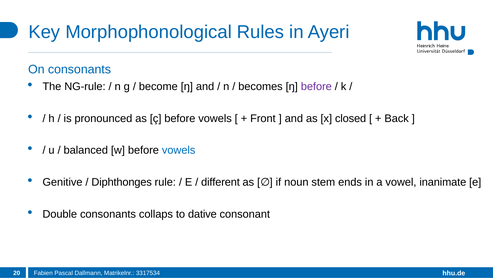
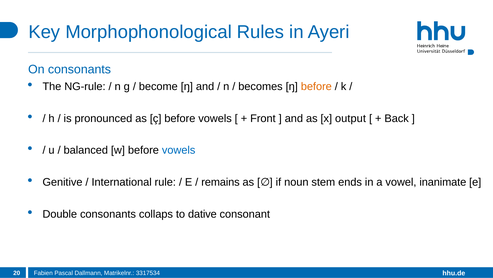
before colour: purple -> orange (316, 86)
closed: closed -> output (350, 118)
Diphthonges: Diphthonges -> International (122, 182)
different: different -> remains (220, 182)
